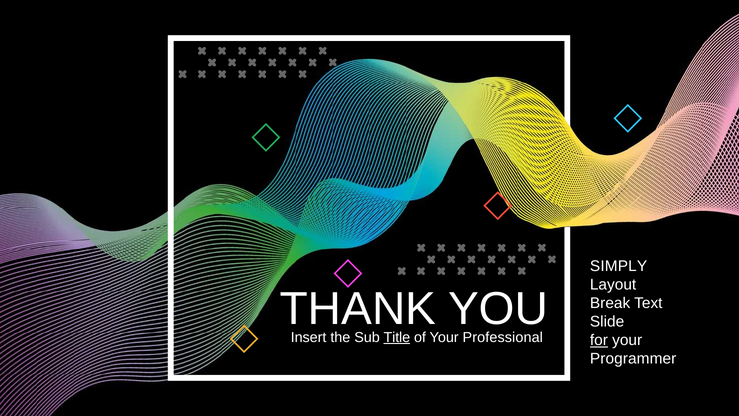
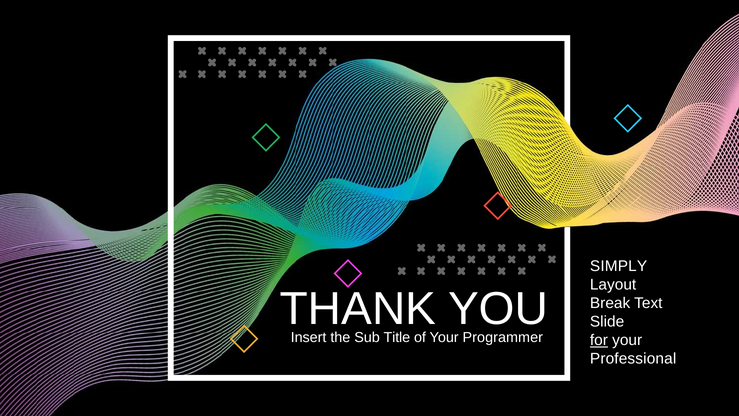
Title underline: present -> none (397, 337)
Professional: Professional -> Programmer (503, 337)
Programmer: Programmer -> Professional (633, 358)
